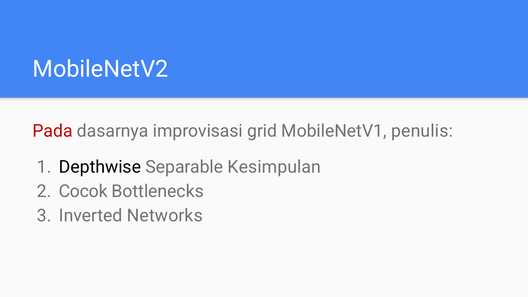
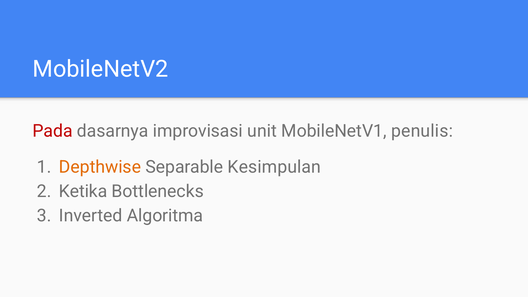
grid: grid -> unit (262, 131)
Depthwise colour: black -> orange (100, 167)
Cocok: Cocok -> Ketika (83, 191)
Networks: Networks -> Algoritma (165, 216)
